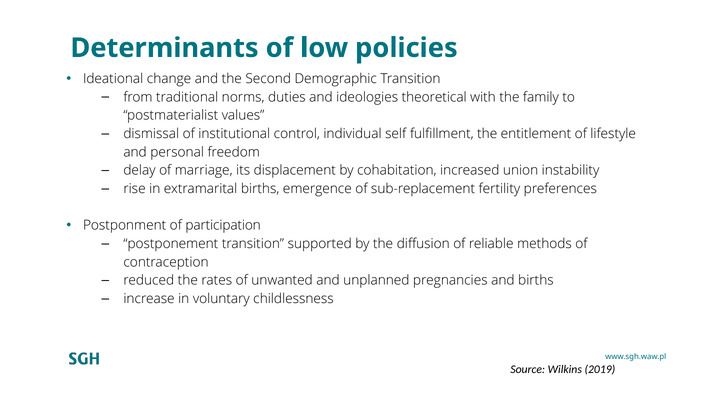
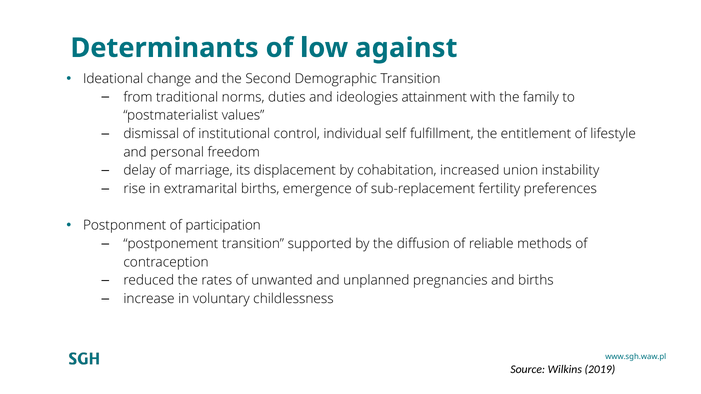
policies: policies -> against (406, 48)
theoretical: theoretical -> attainment (434, 97)
